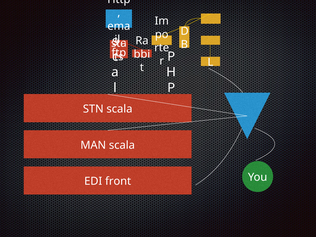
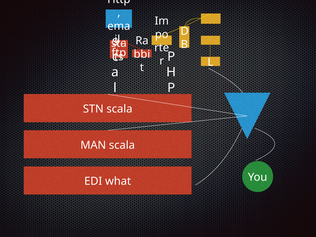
front: front -> what (118, 181)
